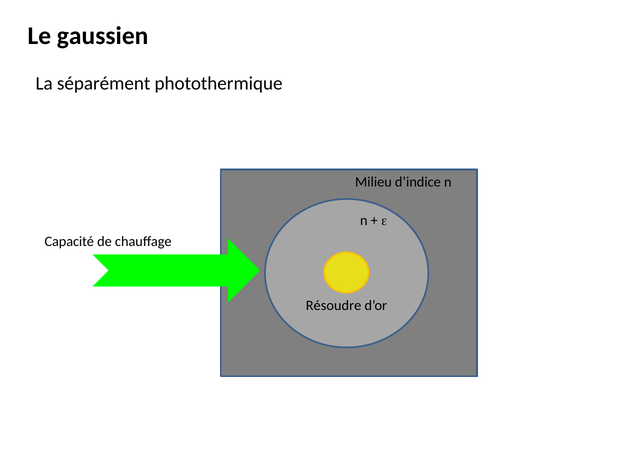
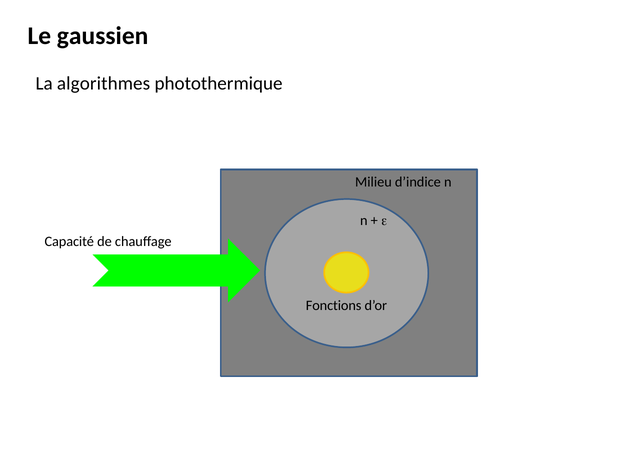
séparément: séparément -> algorithmes (104, 83)
Résoudre: Résoudre -> Fonctions (334, 305)
